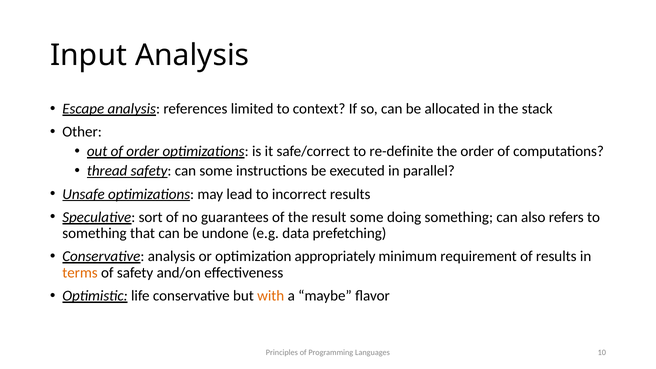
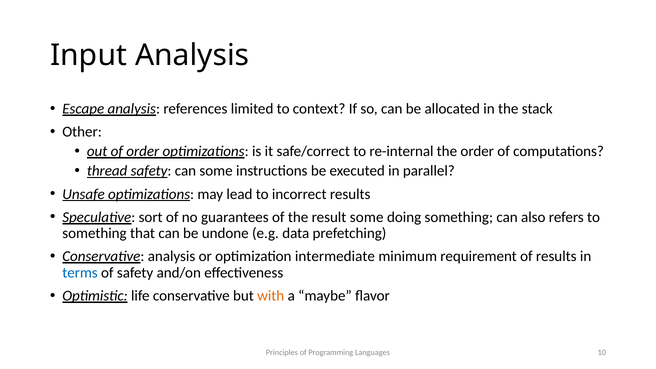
re-definite: re-definite -> re-internal (401, 151)
appropriately: appropriately -> intermediate (335, 256)
terms colour: orange -> blue (80, 273)
